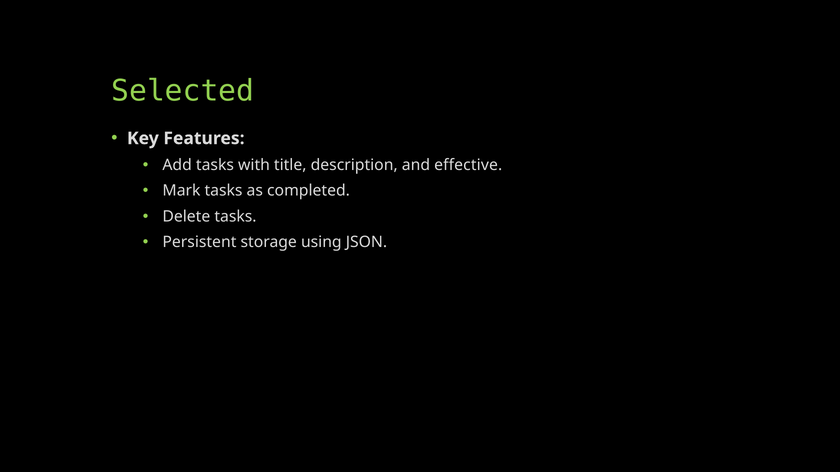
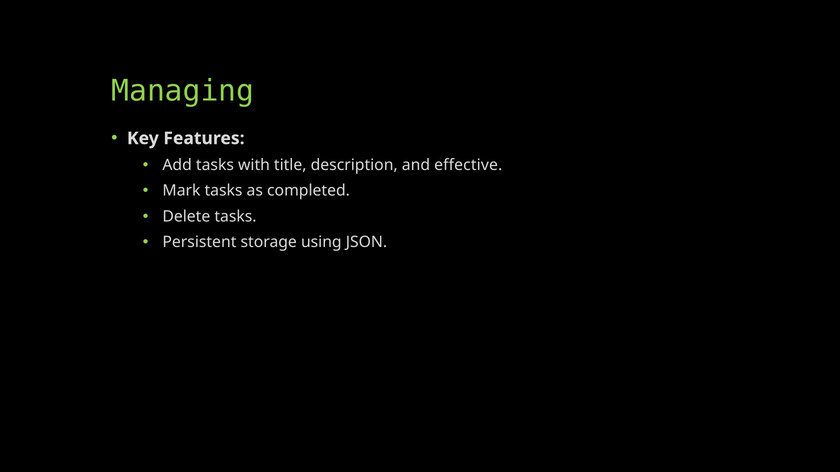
Selected: Selected -> Managing (183, 91)
